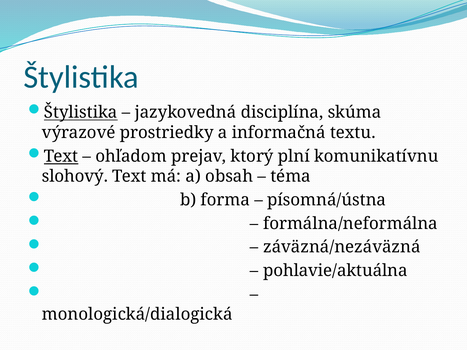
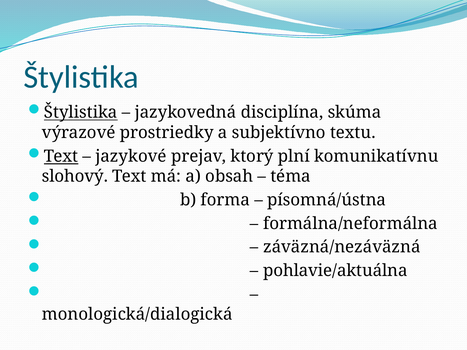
informačná: informačná -> subjektívno (279, 133)
ohľadom: ohľadom -> jazykové (131, 156)
